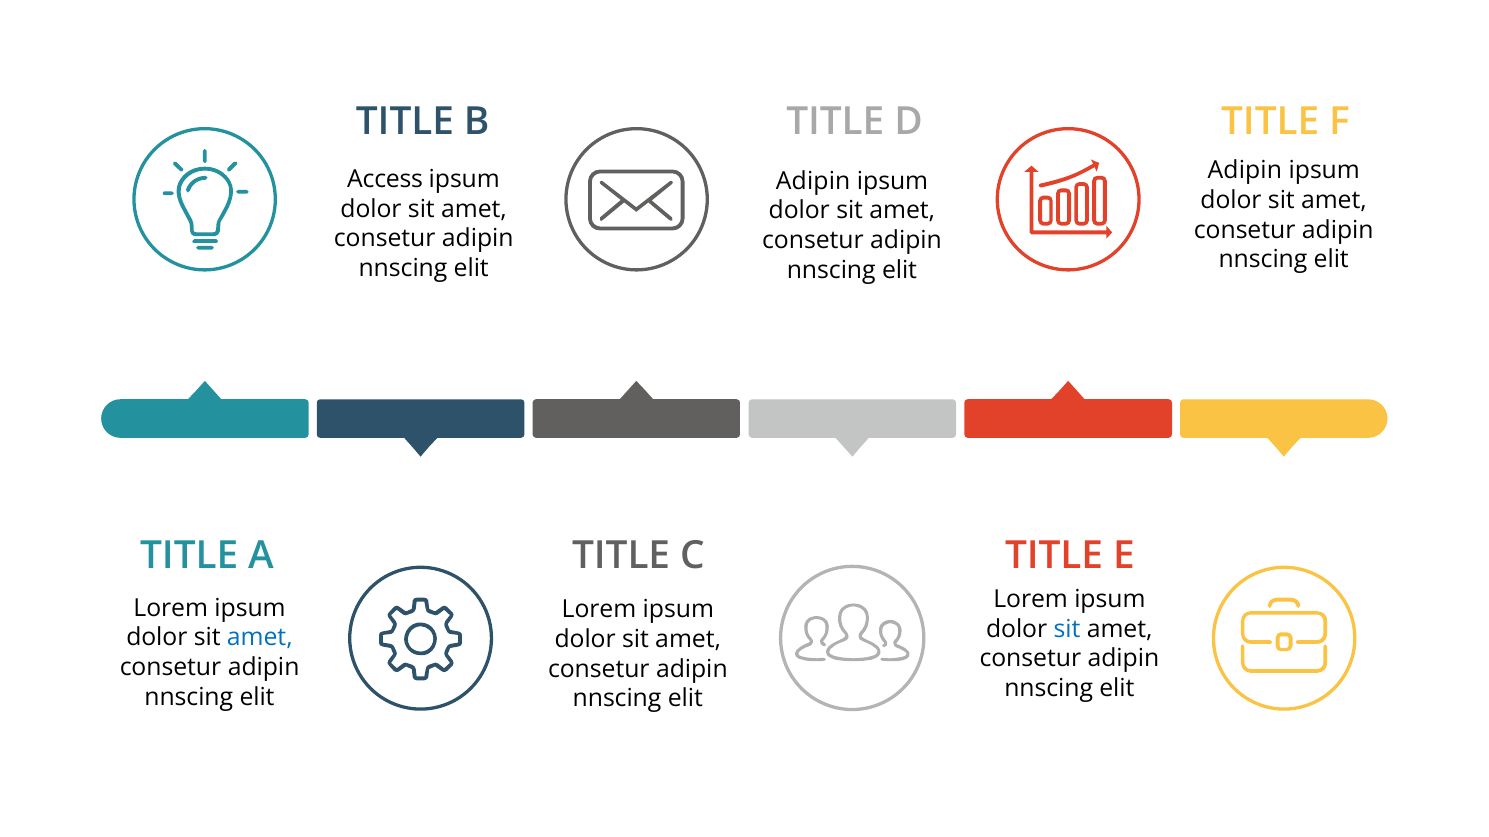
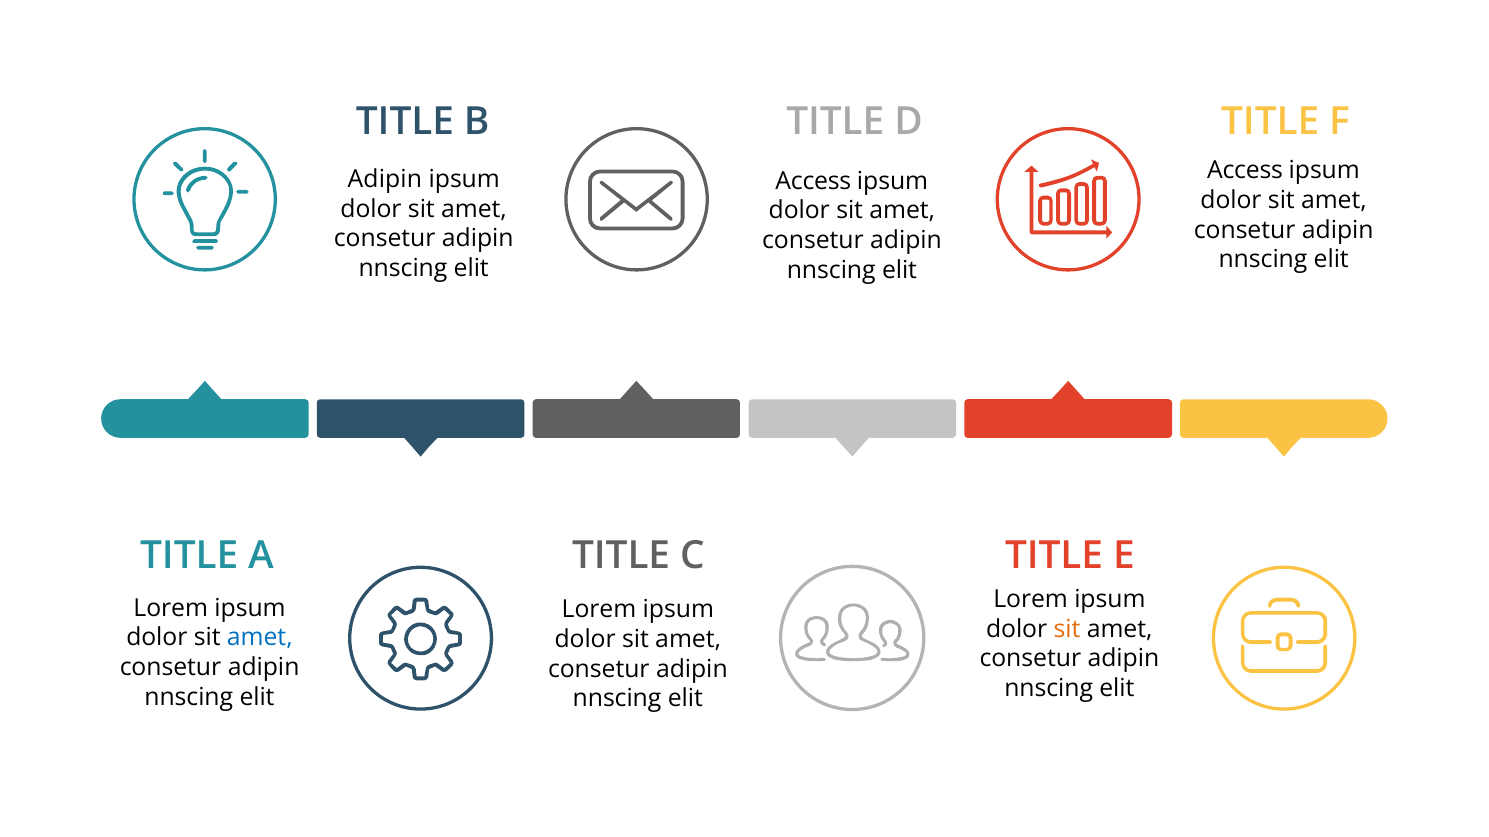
Adipin: Adipin -> Access (1245, 171)
Access: Access -> Adipin (385, 179)
Adipin: Adipin -> Access (813, 181)
sit colour: blue -> orange (1067, 629)
